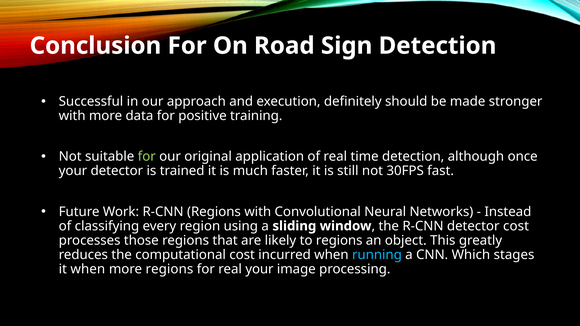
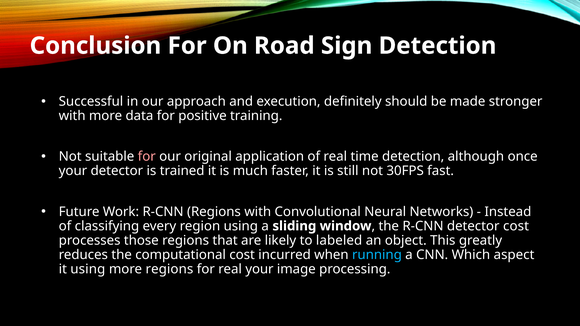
for colour: light green -> pink (147, 157)
to regions: regions -> labeled (339, 241)
stages: stages -> aspect (514, 255)
it when: when -> using (88, 269)
